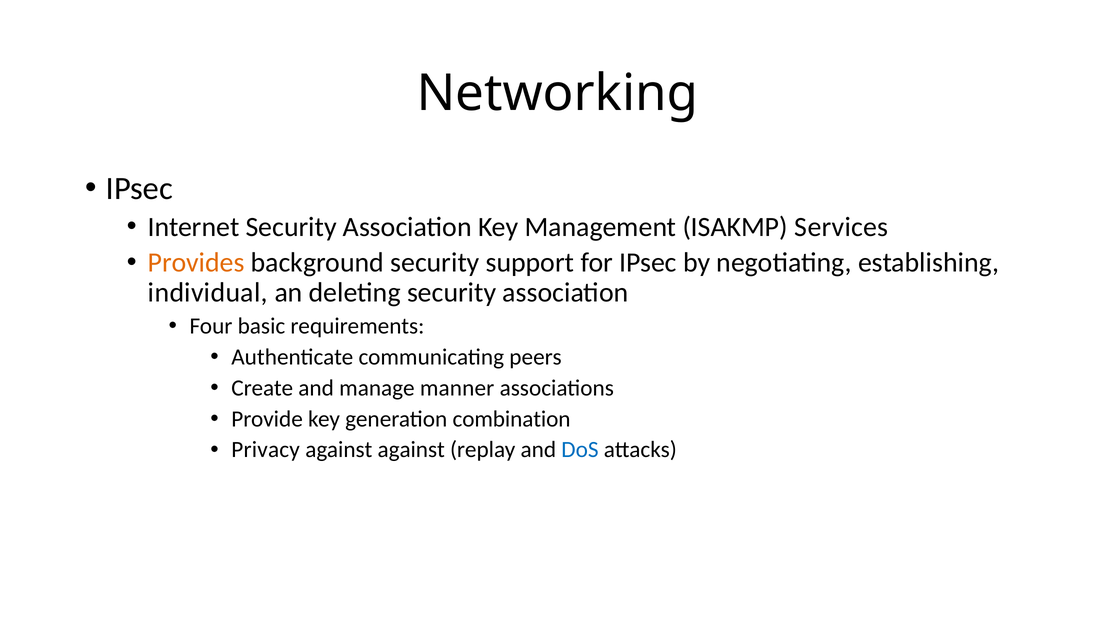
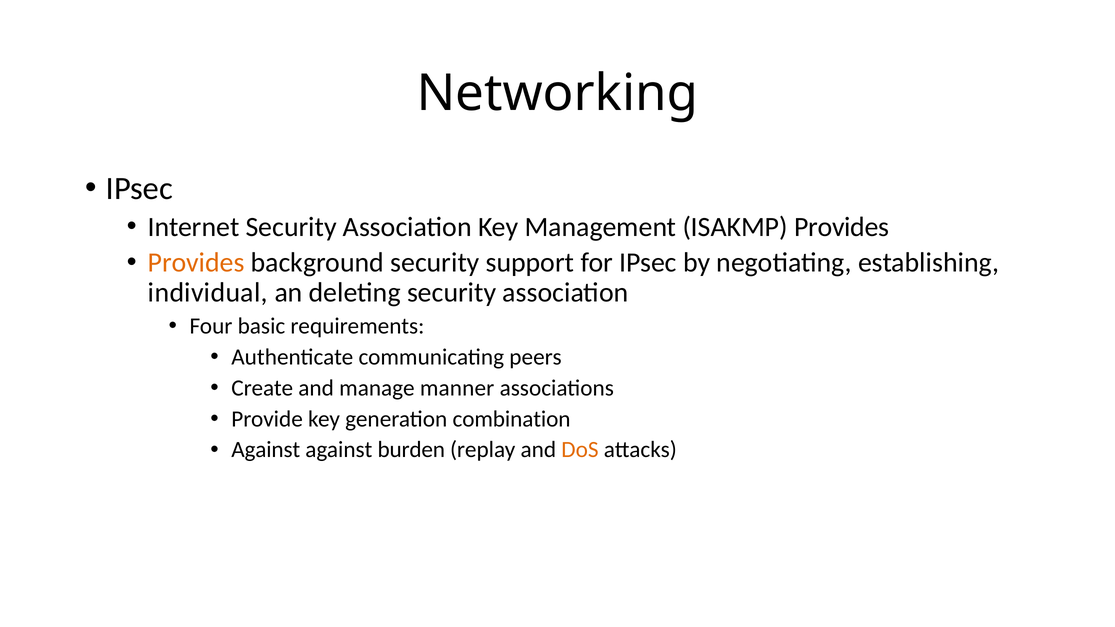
ISAKMP Services: Services -> Provides (842, 227)
Privacy: Privacy -> Against (266, 450)
against against: against -> burden (411, 450)
DoS colour: blue -> orange (580, 450)
